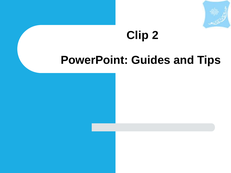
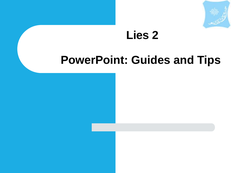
Clip: Clip -> Lies (138, 35)
